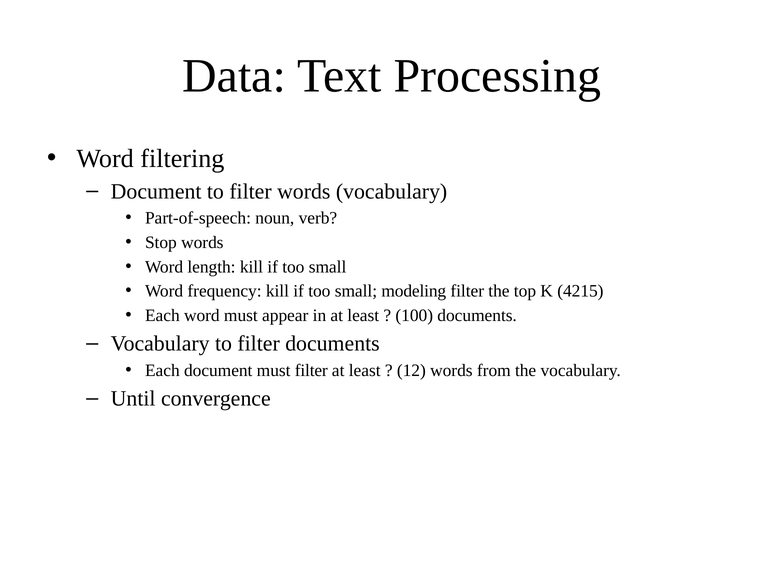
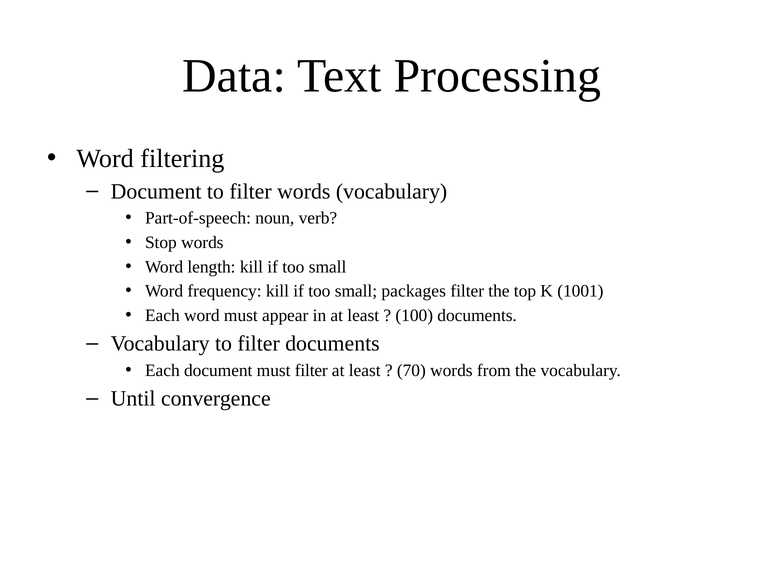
modeling: modeling -> packages (414, 291)
4215: 4215 -> 1001 (580, 291)
12: 12 -> 70 (411, 370)
